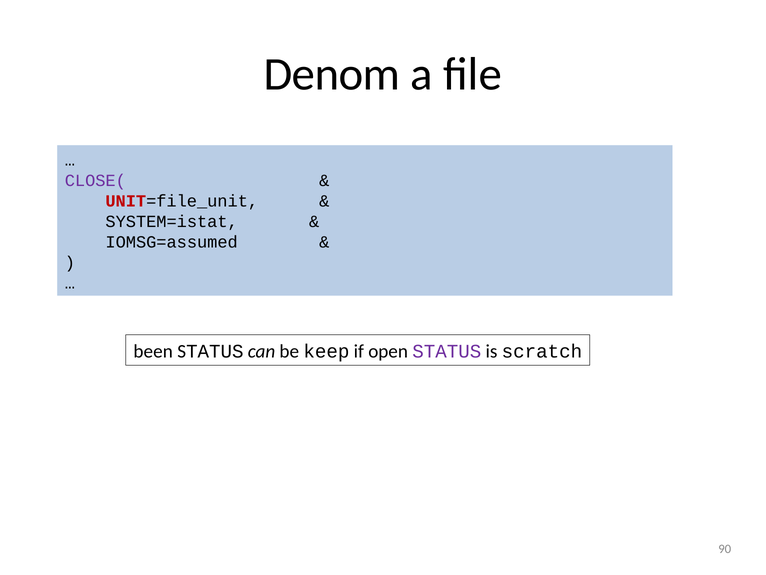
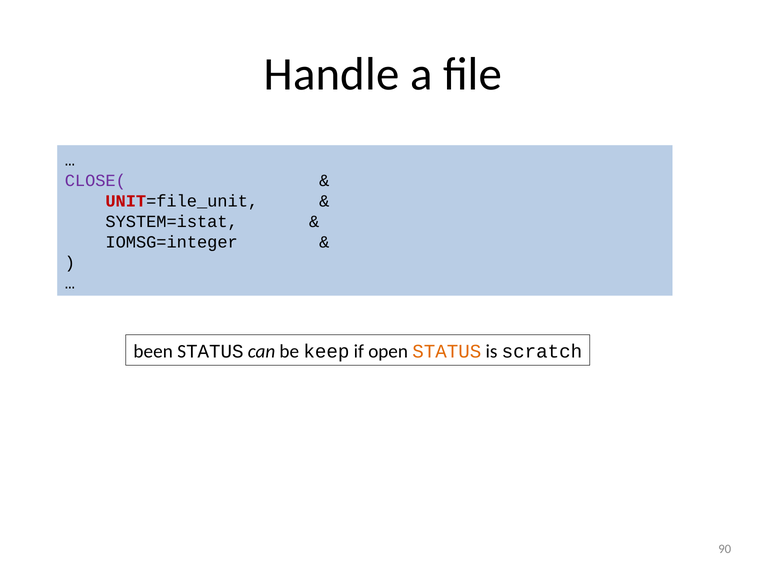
Denom: Denom -> Handle (332, 74)
IOMSG=assumed: IOMSG=assumed -> IOMSG=integer (172, 242)
STATUS colour: purple -> orange (447, 351)
